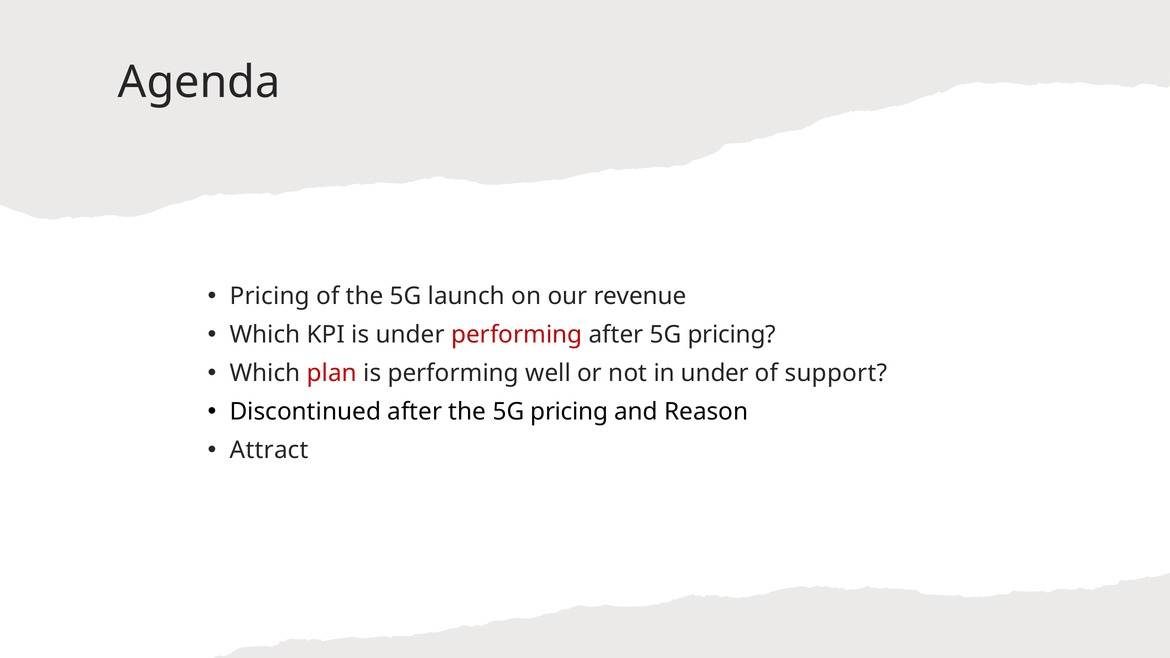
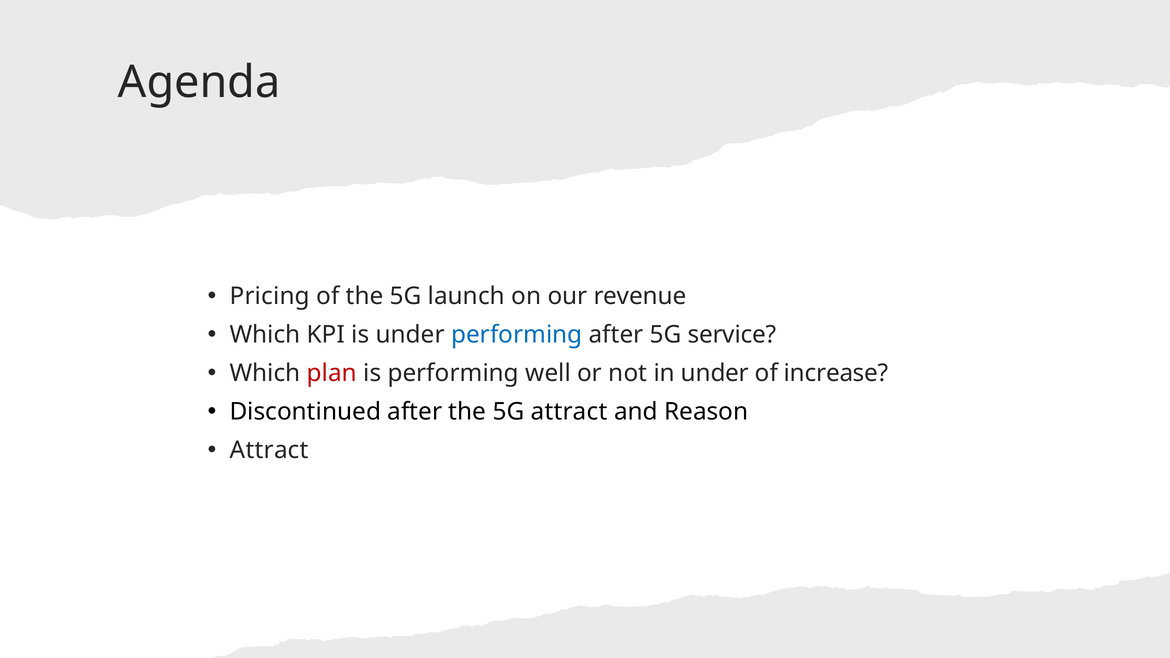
performing colour: red -> blue (517, 335)
after 5G pricing: pricing -> service (732, 335)
support: support -> increase (836, 373)
the 5G pricing: pricing -> attract (569, 412)
